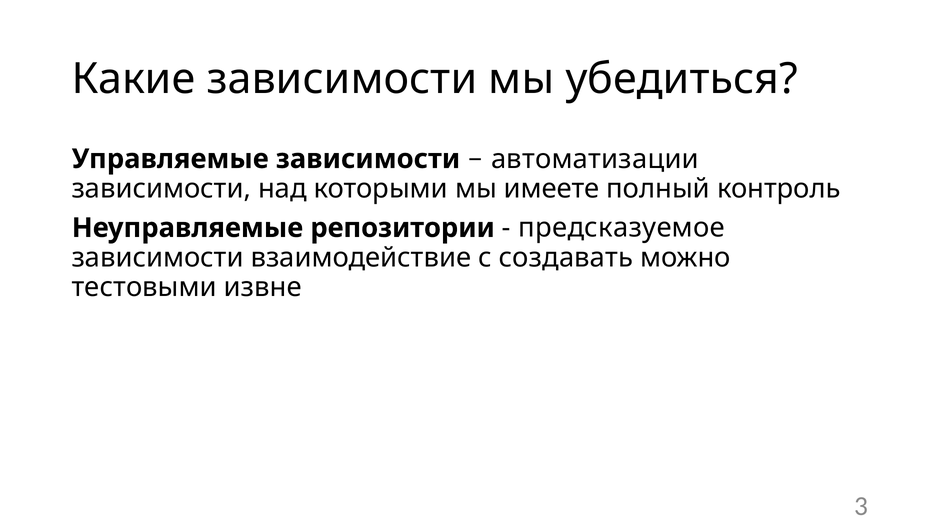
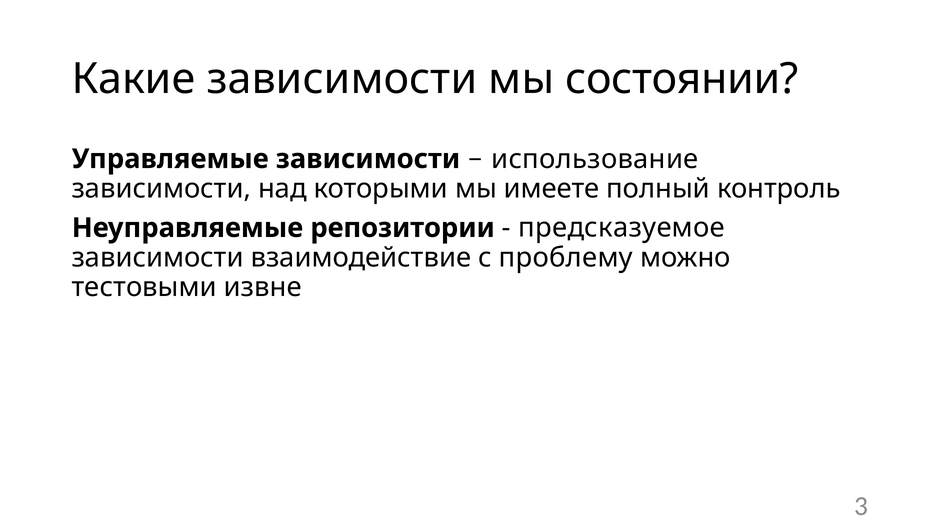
убедиться: убедиться -> состоянии (682, 79)
автоматизации: автоматизации -> использование (595, 159)
создавать: создавать -> проблему (566, 257)
